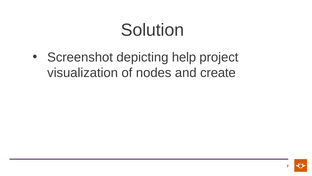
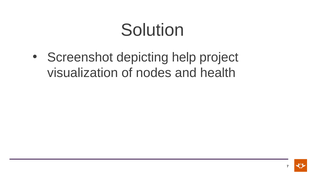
create: create -> health (218, 73)
